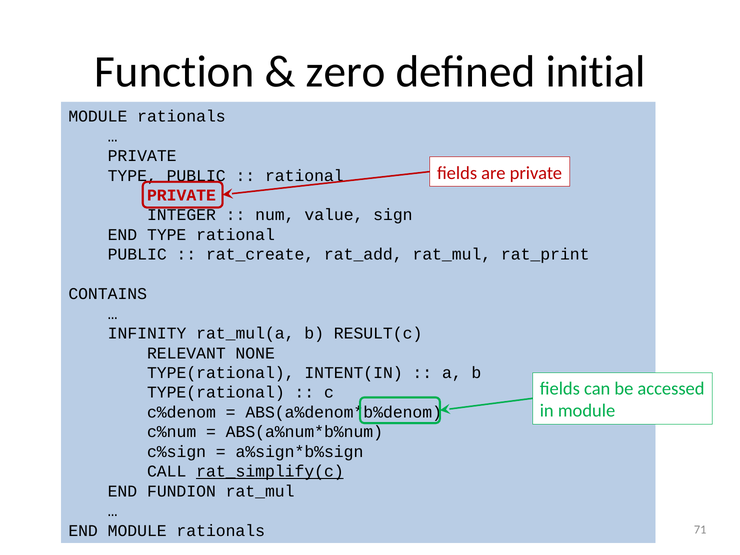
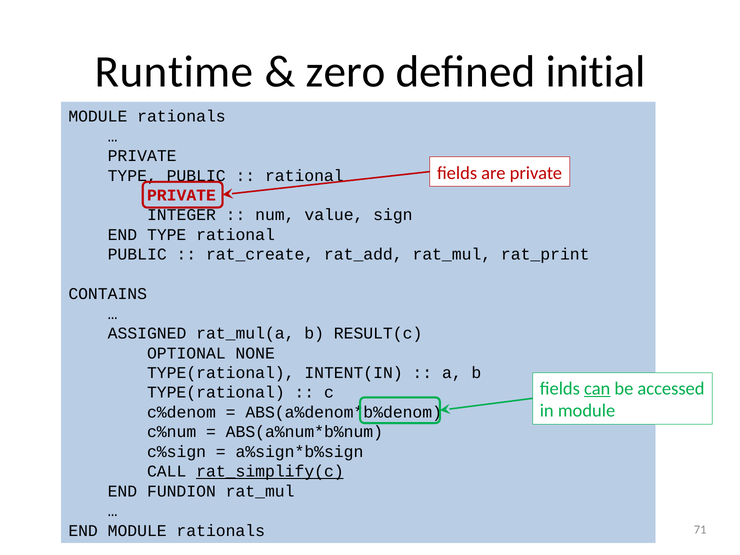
Function: Function -> Runtime (174, 72)
INFINITY: INFINITY -> ASSIGNED (147, 333)
RELEVANT: RELEVANT -> OPTIONAL (186, 353)
can underline: none -> present (597, 389)
